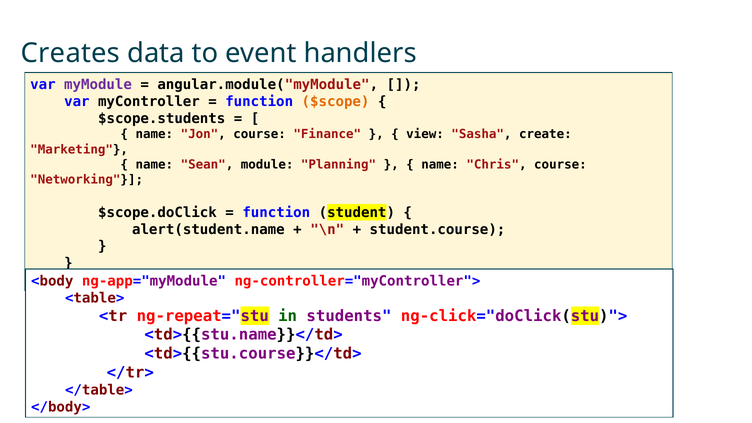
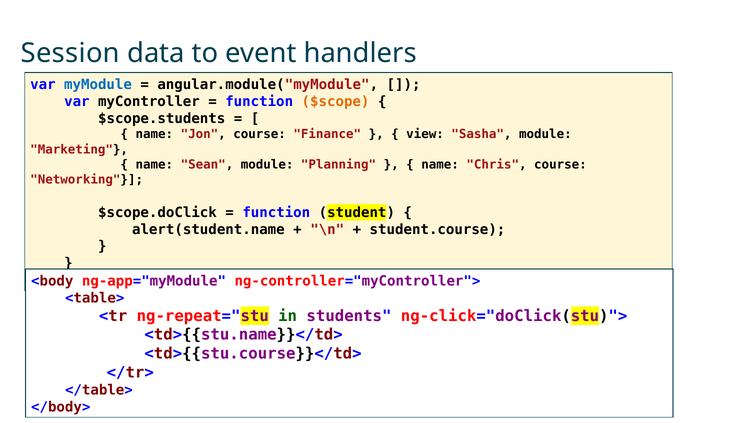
Creates: Creates -> Session (70, 53)
myModule colour: purple -> blue (98, 85)
Sasha create: create -> module (545, 134)
